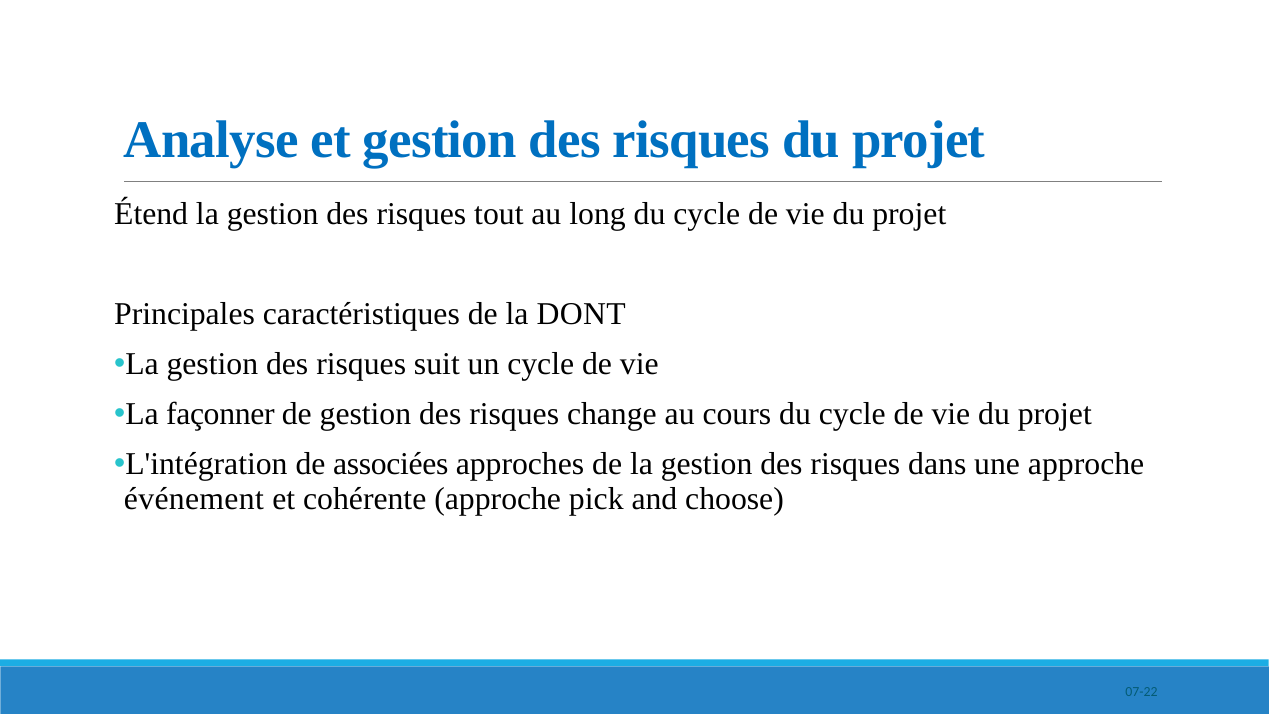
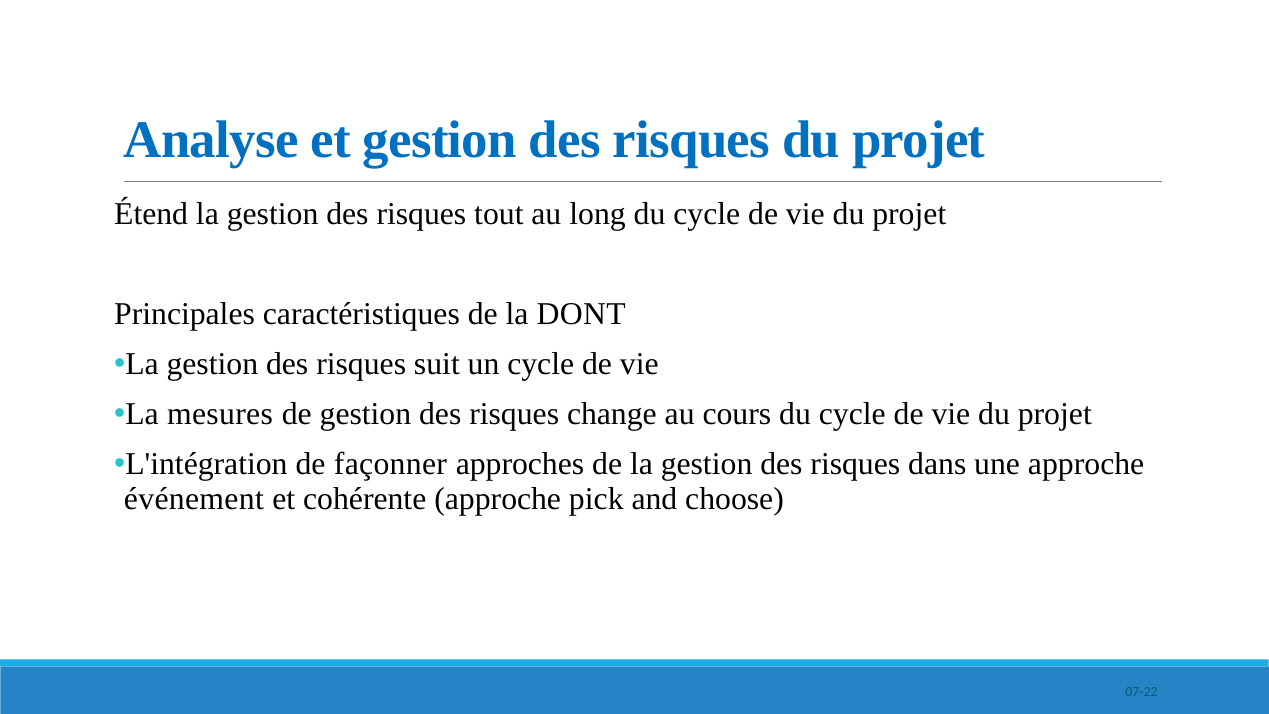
façonner: façonner -> mesures (220, 414)
associées: associées -> façonner (390, 464)
